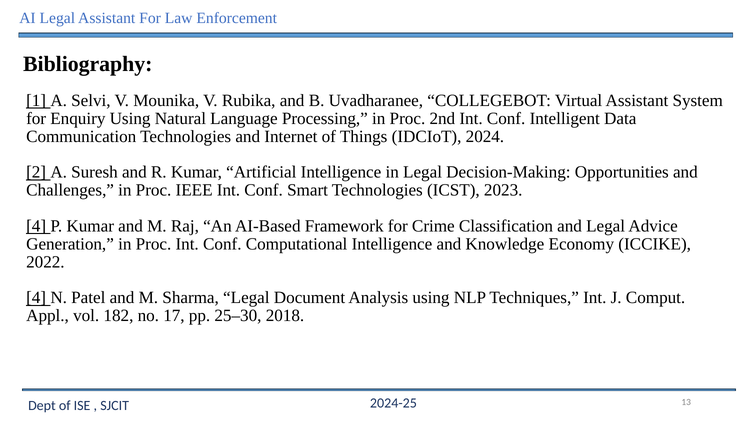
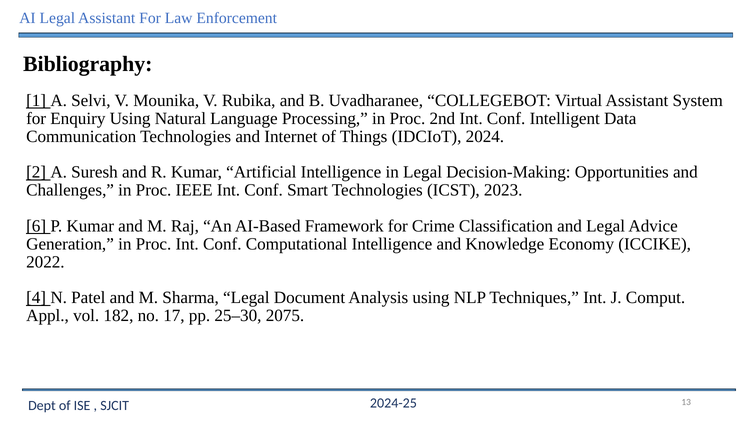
4: 4 -> 6 (36, 226)
2018: 2018 -> 2075 (285, 315)
